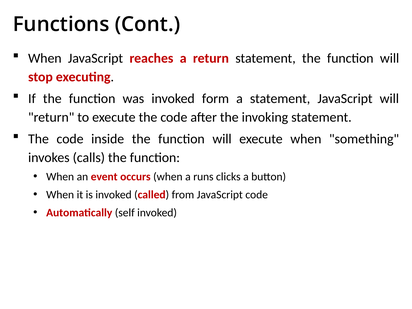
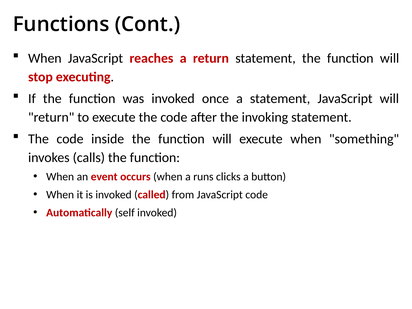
form: form -> once (215, 99)
